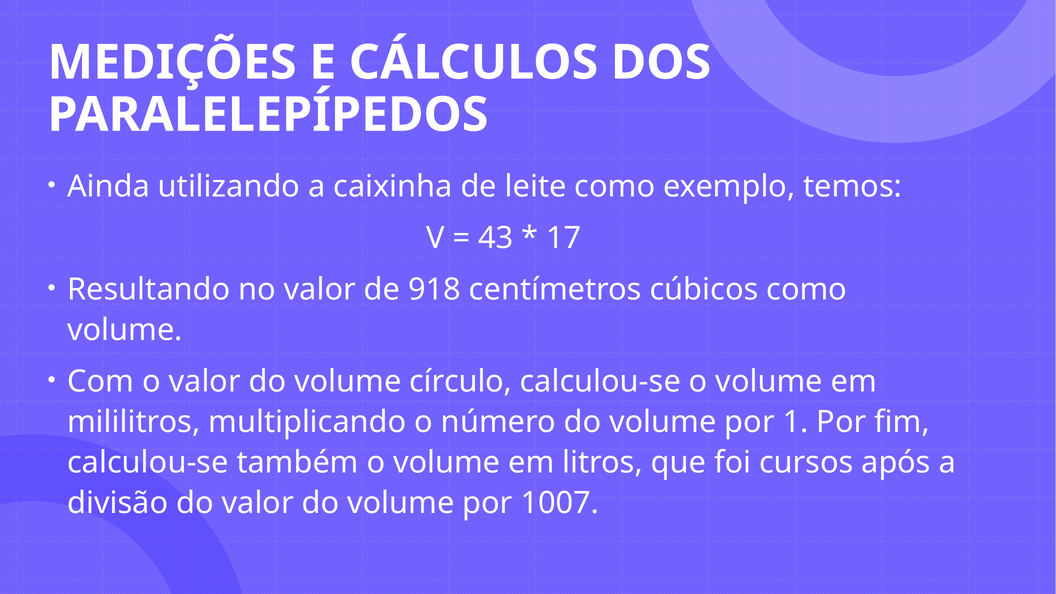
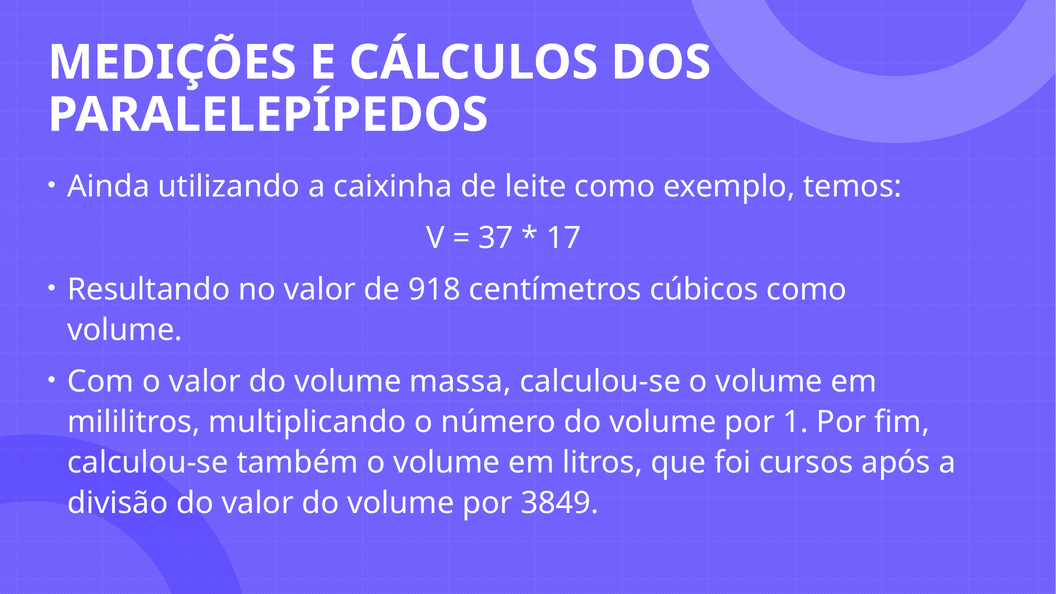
43: 43 -> 37 (496, 238)
círculo: círculo -> massa (460, 382)
1007: 1007 -> 3849 (560, 503)
